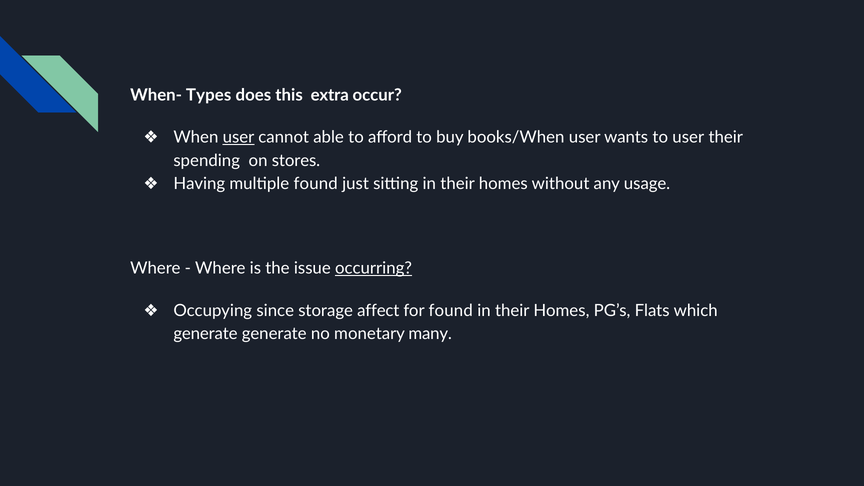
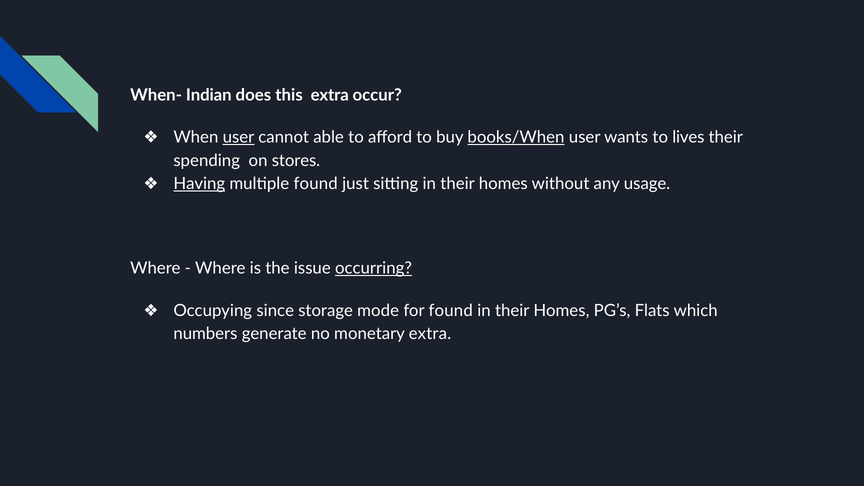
Types: Types -> Indian (209, 95)
books/When underline: none -> present (516, 137)
to user: user -> lives (688, 137)
Having underline: none -> present (199, 184)
affect: affect -> mode (378, 311)
generate: generate -> numbers (205, 334)
monetary many: many -> extra (430, 334)
